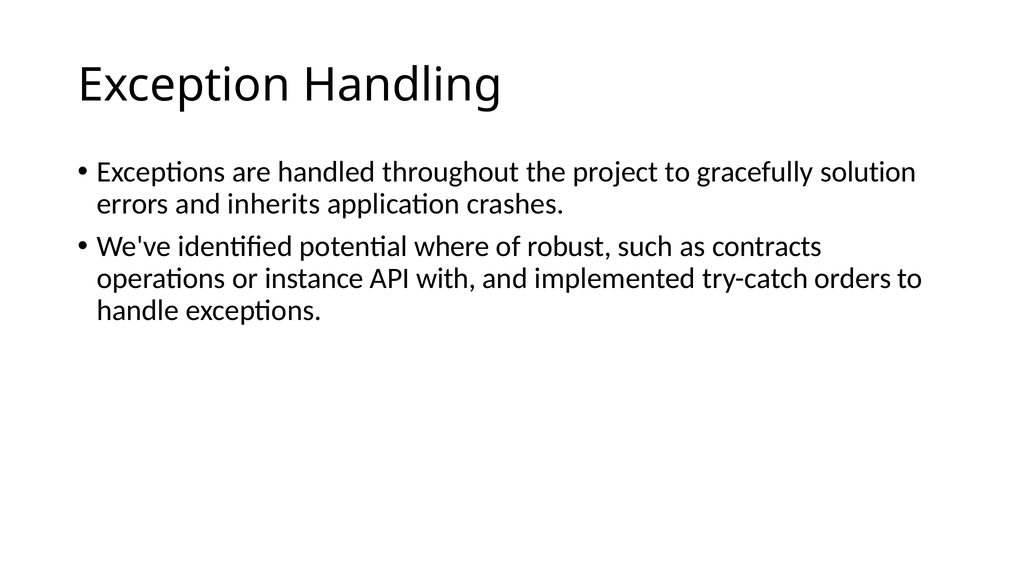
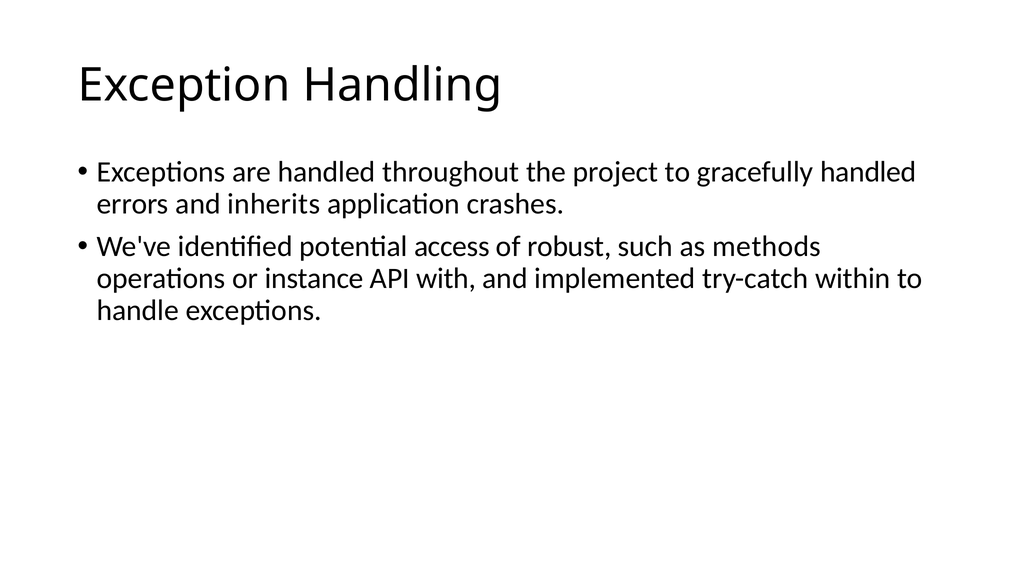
gracefully solution: solution -> handled (868, 172)
where: where -> access (452, 247)
contracts: contracts -> methods (767, 247)
orders: orders -> within (853, 279)
